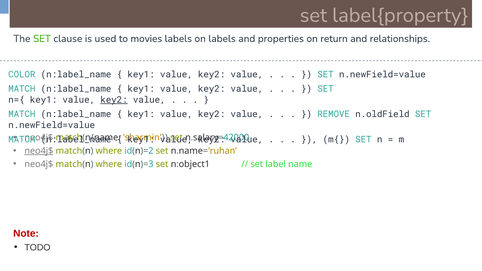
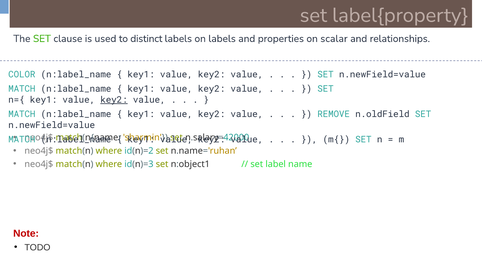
movies: movies -> distinct (146, 39)
return: return -> scalar (334, 39)
neo4j$ underline: present -> none (39, 151)
